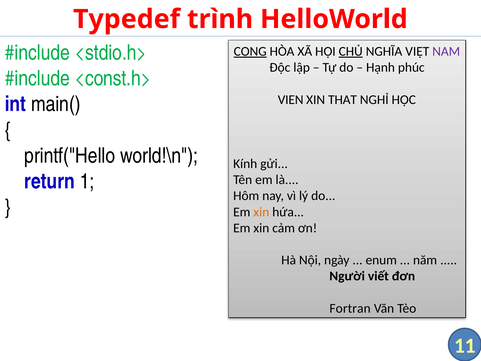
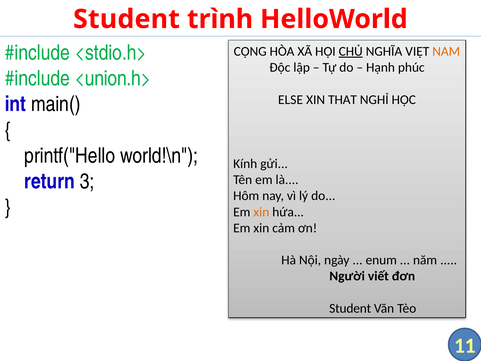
Typedef: Typedef -> Student (126, 19)
CỘNG underline: present -> none (250, 51)
NAM colour: purple -> orange (446, 51)
<const.h>: <const.h> -> <union.h> (113, 79)
VIEN: VIEN -> ELSE (291, 100)
1: 1 -> 3 (87, 181)
Fortran: Fortran -> Student (350, 308)
